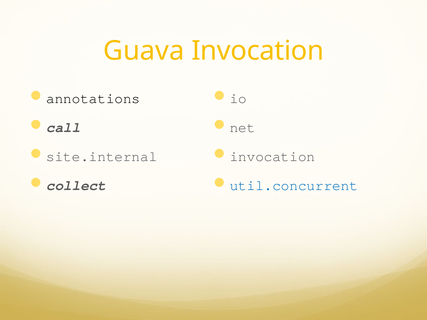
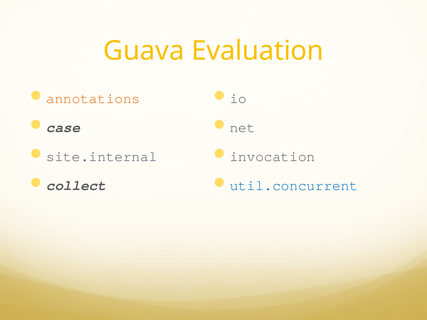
Guava Invocation: Invocation -> Evaluation (258, 51)
annotations colour: black -> orange (93, 99)
call: call -> case (63, 128)
